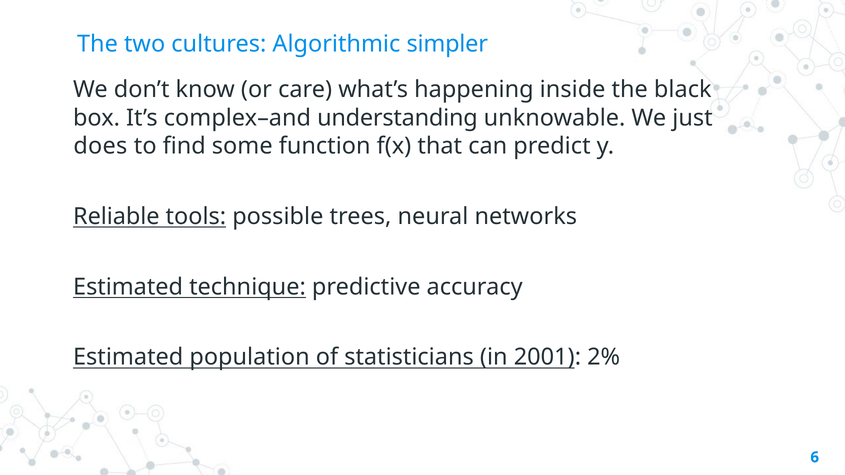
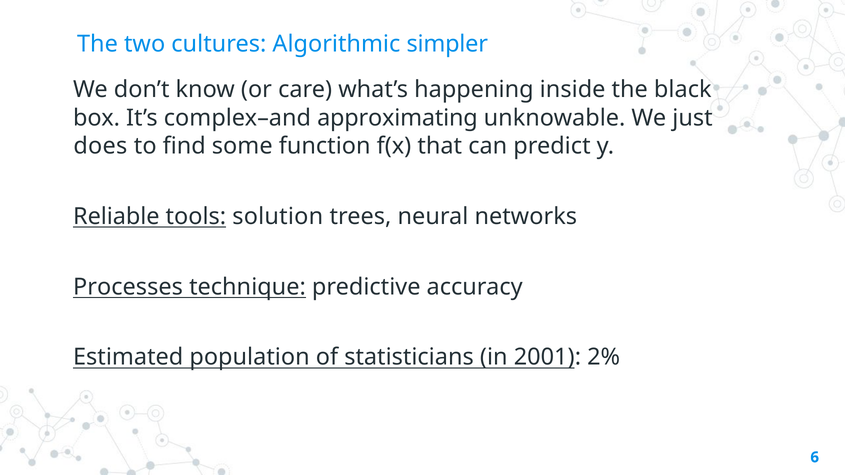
understanding: understanding -> approximating (397, 118)
possible: possible -> solution (278, 217)
Estimated: Estimated -> Processes (128, 287)
